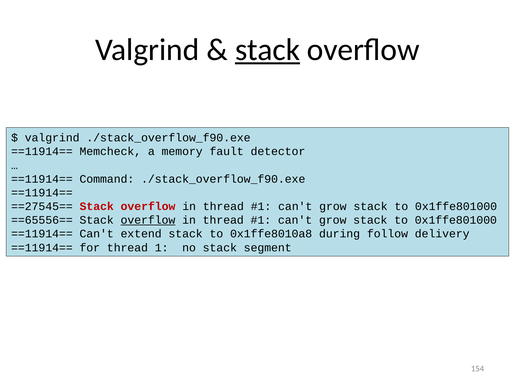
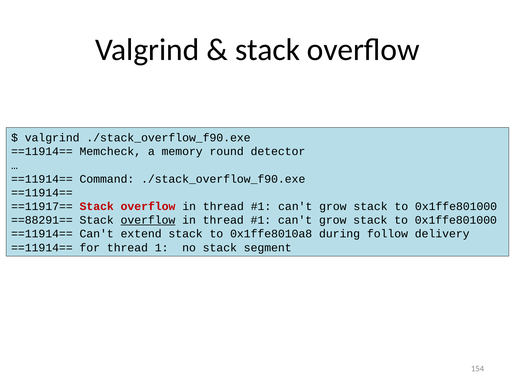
stack underline: present -> none (268, 50)
fault: fault -> round (227, 152)
==27545==: ==27545== -> ==11917== (42, 207)
==65556==: ==65556== -> ==88291== (42, 220)
